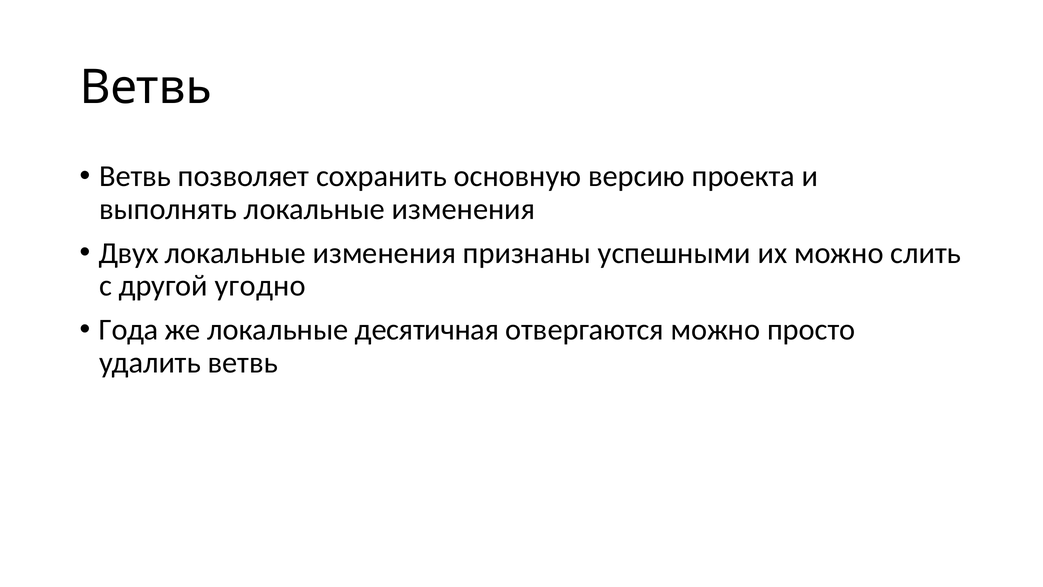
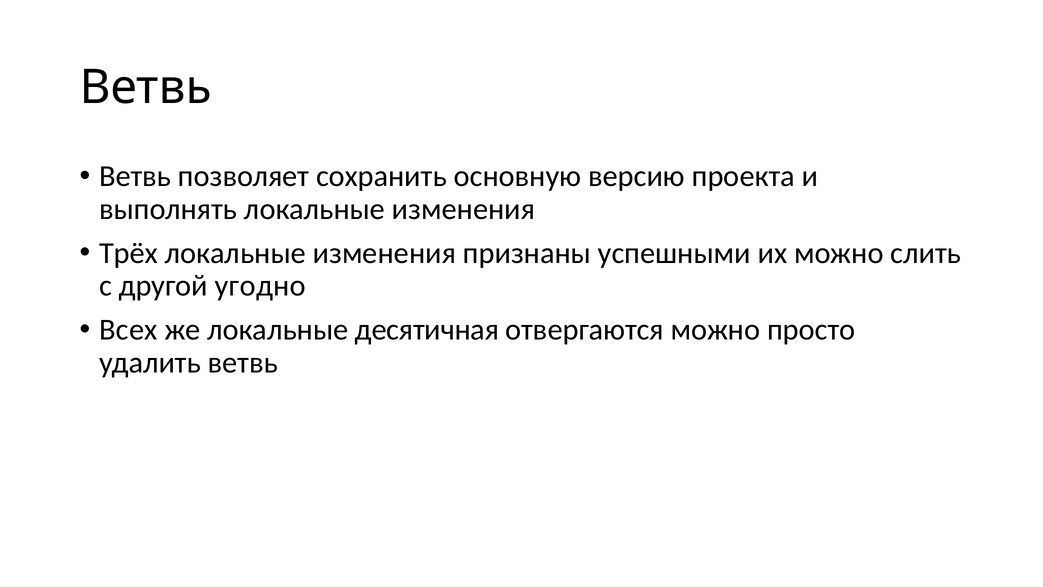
Двух: Двух -> Трёх (129, 253)
Года: Года -> Всех (128, 330)
